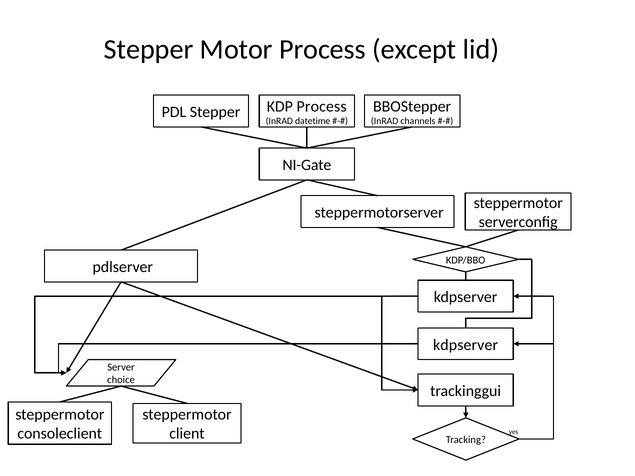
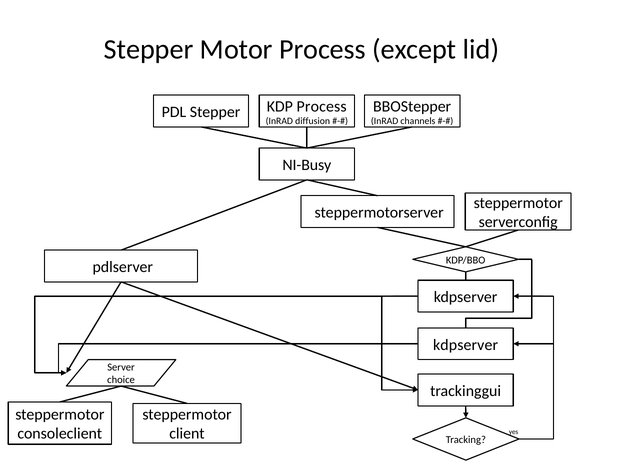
datetime: datetime -> diffusion (313, 121)
NI-Gate: NI-Gate -> NI-Busy (307, 165)
